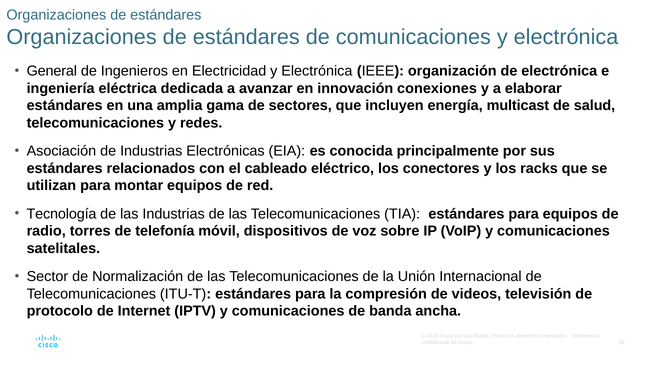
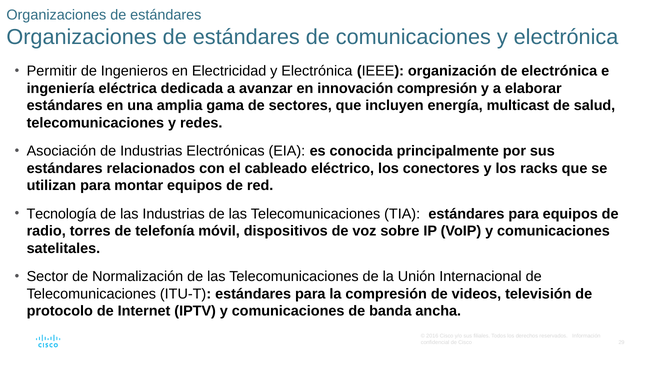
General: General -> Permitir (52, 71)
innovación conexiones: conexiones -> compresión (437, 88)
